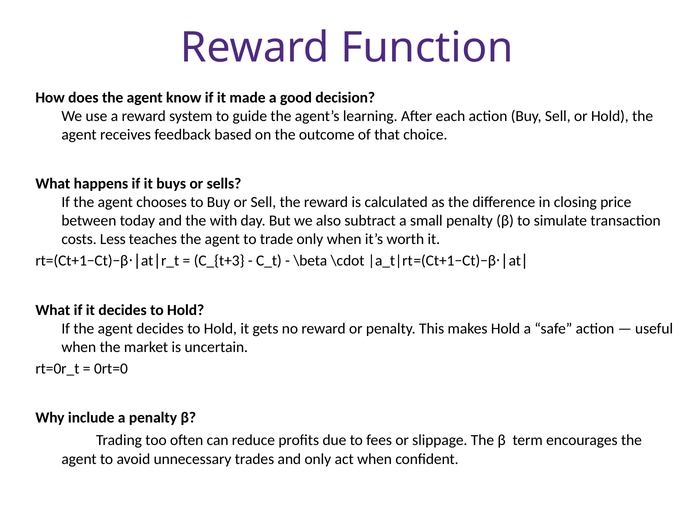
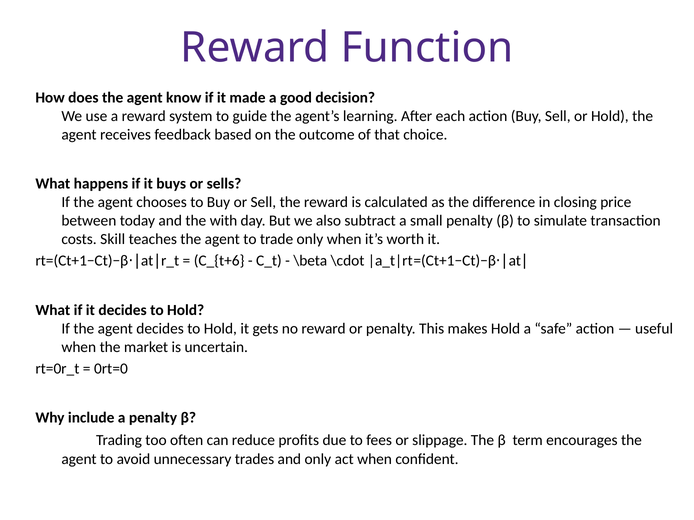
Less: Less -> Skill (113, 239)
C_{t+3: C_{t+3 -> C_{t+6 (219, 261)
